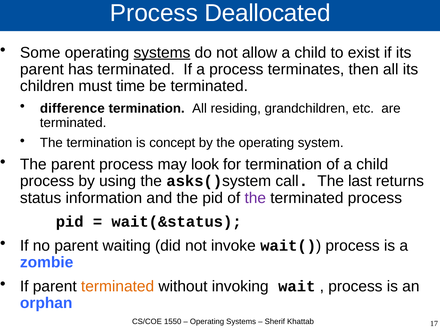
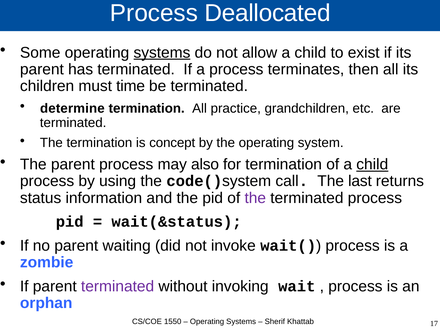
difference: difference -> determine (72, 108)
residing: residing -> practice (236, 108)
look: look -> also (205, 164)
child underline: none -> present (372, 164)
asks(: asks( -> code( (194, 181)
terminated colour: orange -> purple (118, 286)
